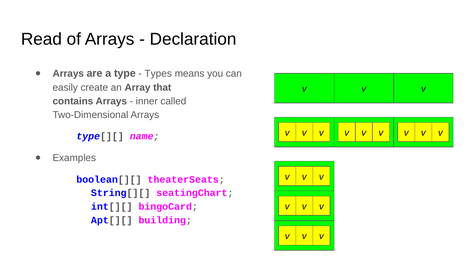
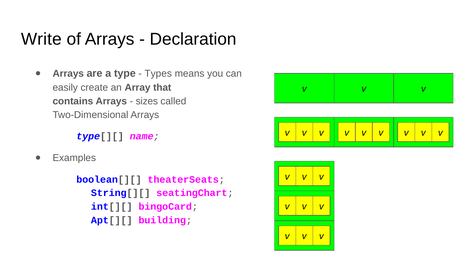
Read: Read -> Write (41, 39)
inner: inner -> sizes (147, 101)
